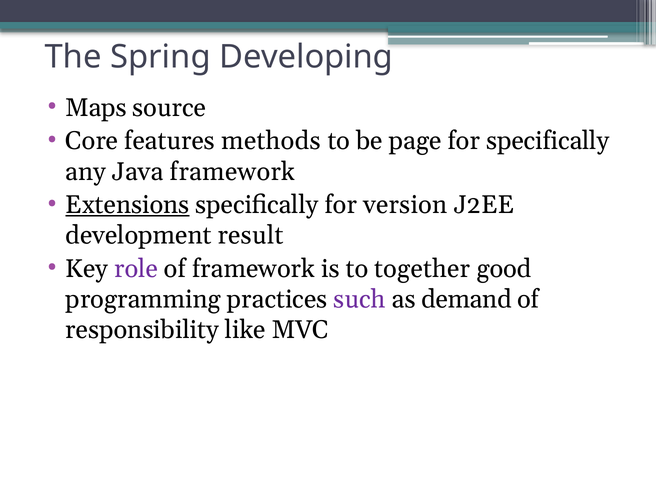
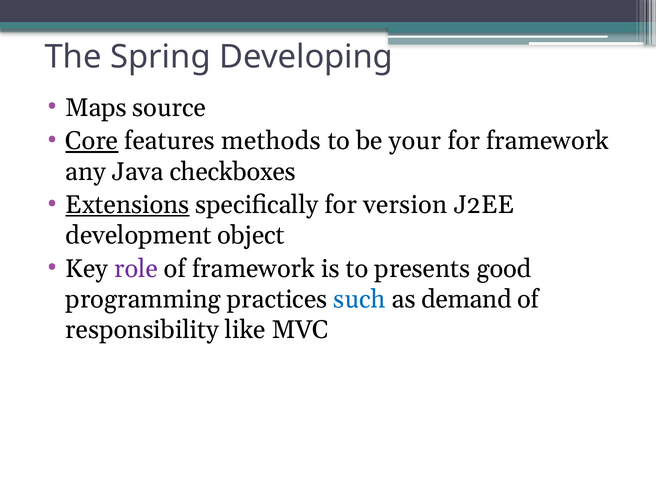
Core underline: none -> present (92, 141)
page: page -> your (415, 141)
for specifically: specifically -> framework (548, 141)
Java framework: framework -> checkboxes (233, 172)
result: result -> object (251, 235)
together: together -> presents (422, 269)
such colour: purple -> blue (360, 299)
